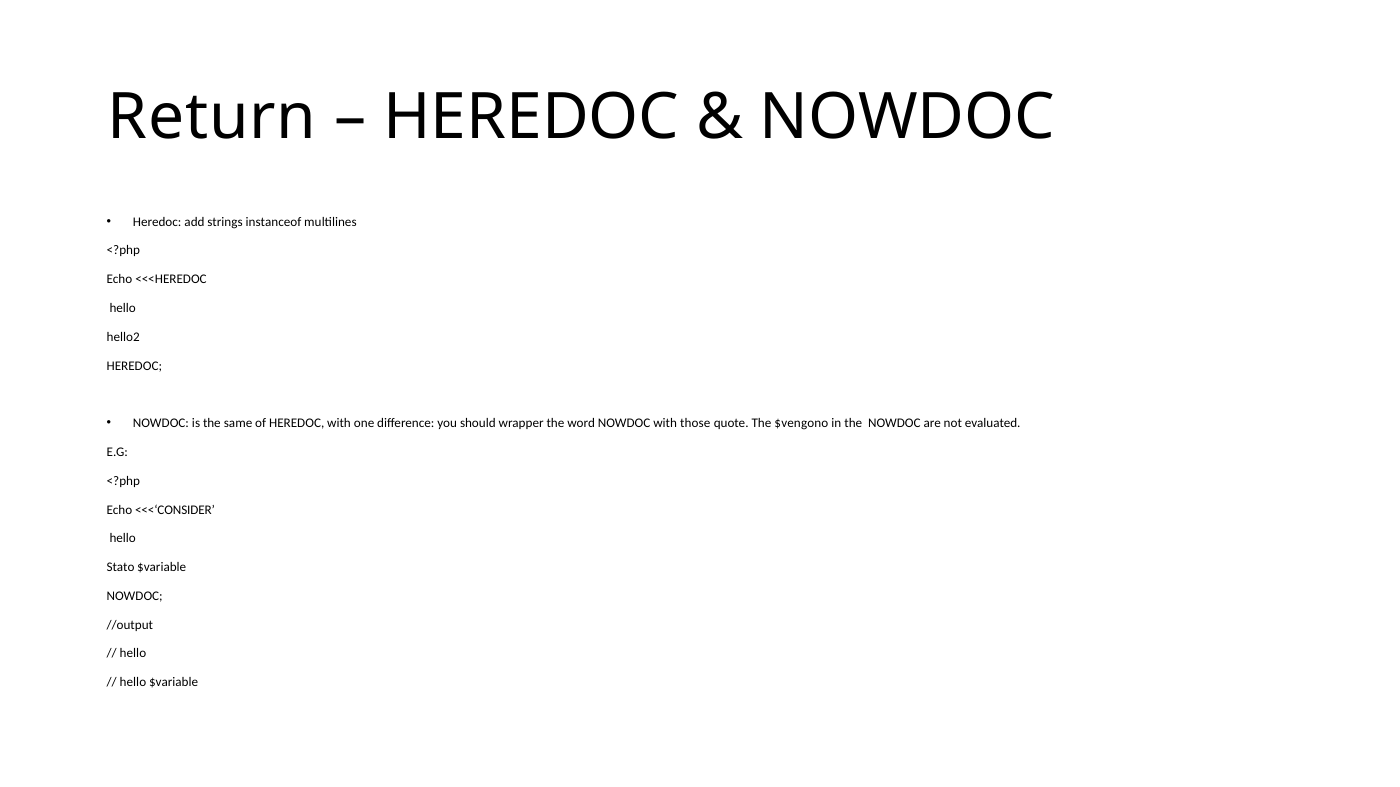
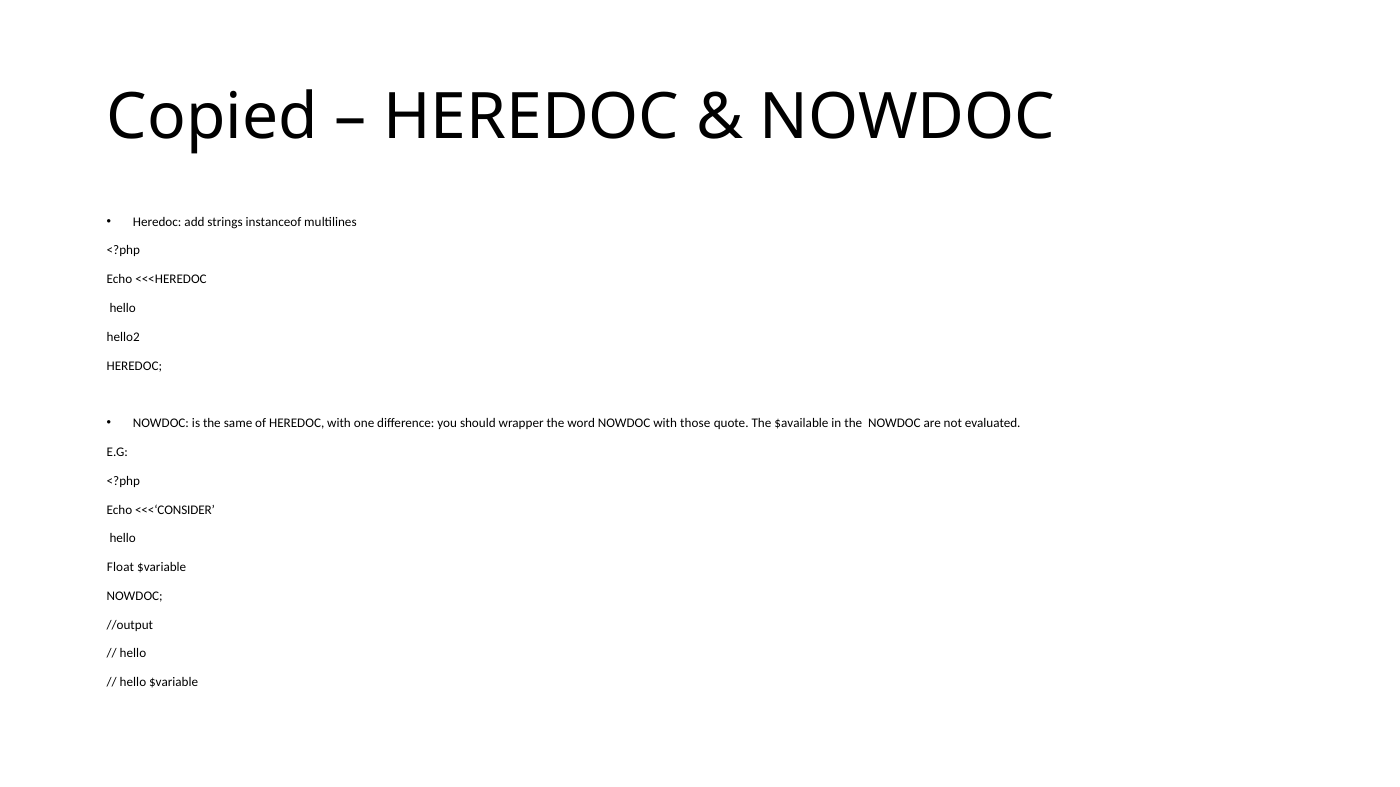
Return: Return -> Copied (212, 118)
$vengono: $vengono -> $available (801, 424)
Stato: Stato -> Float (120, 568)
